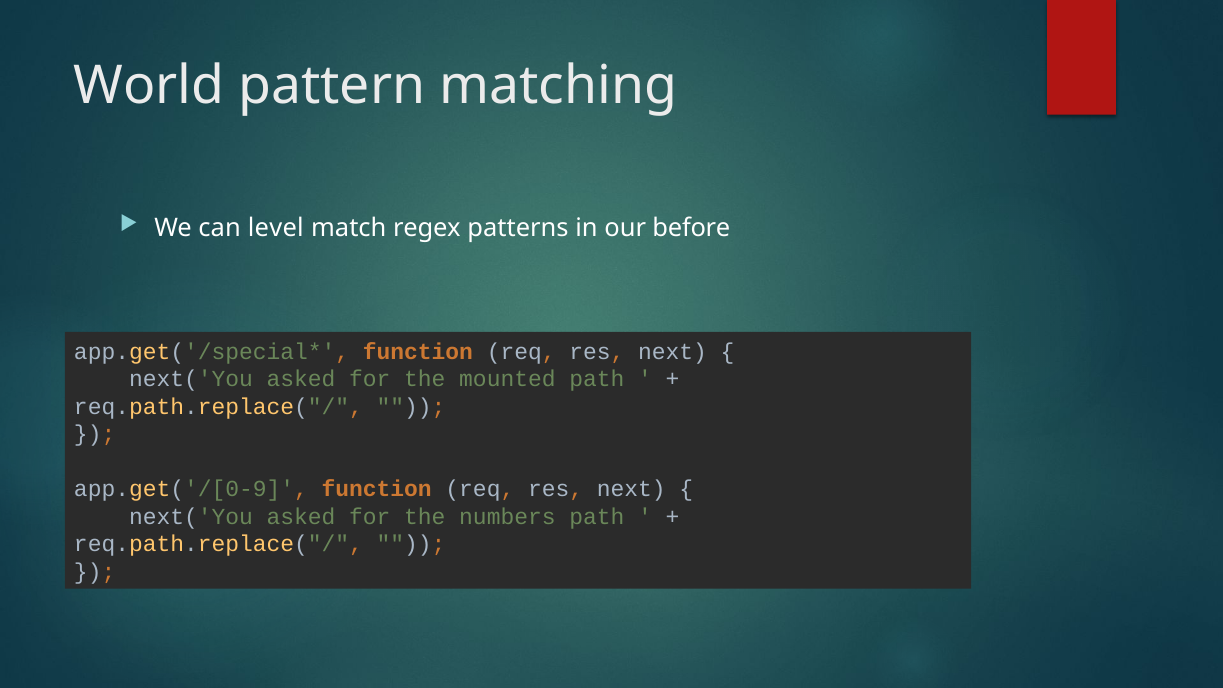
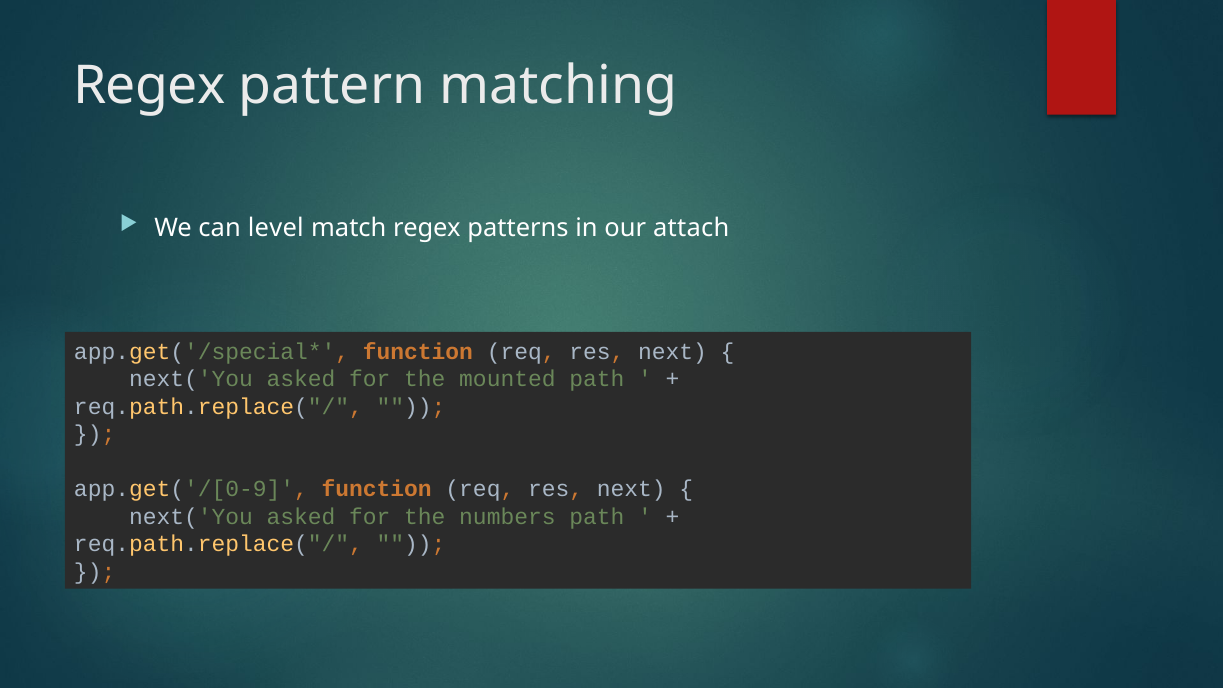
World: World -> Regex (149, 86)
before: before -> attach (691, 228)
